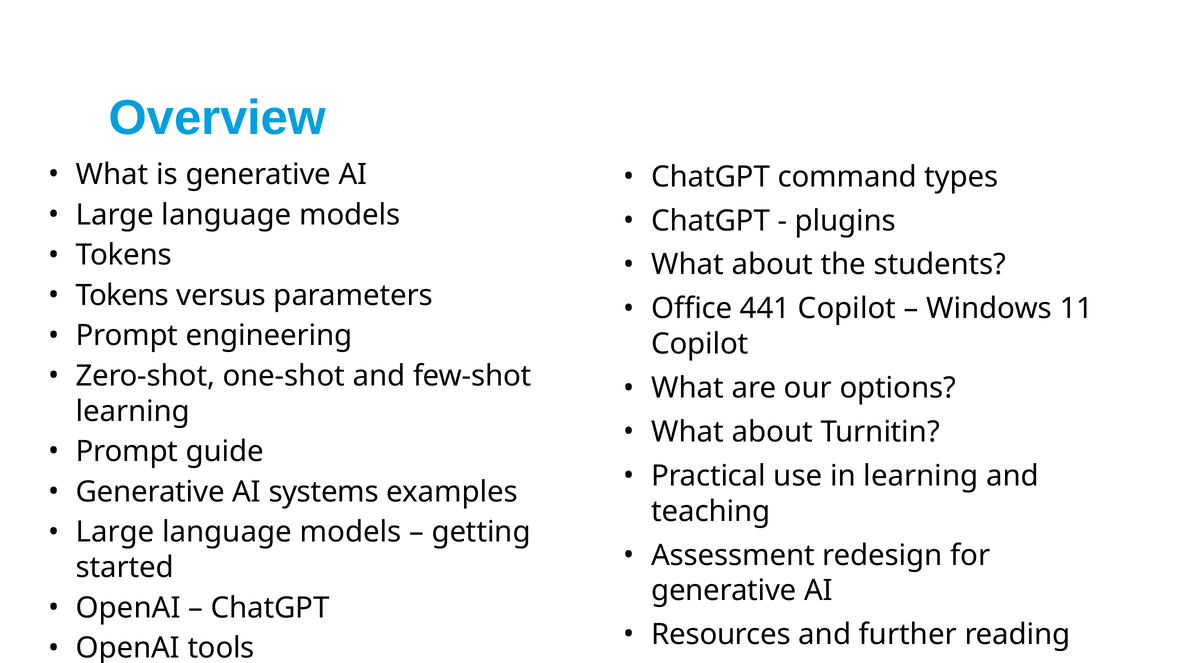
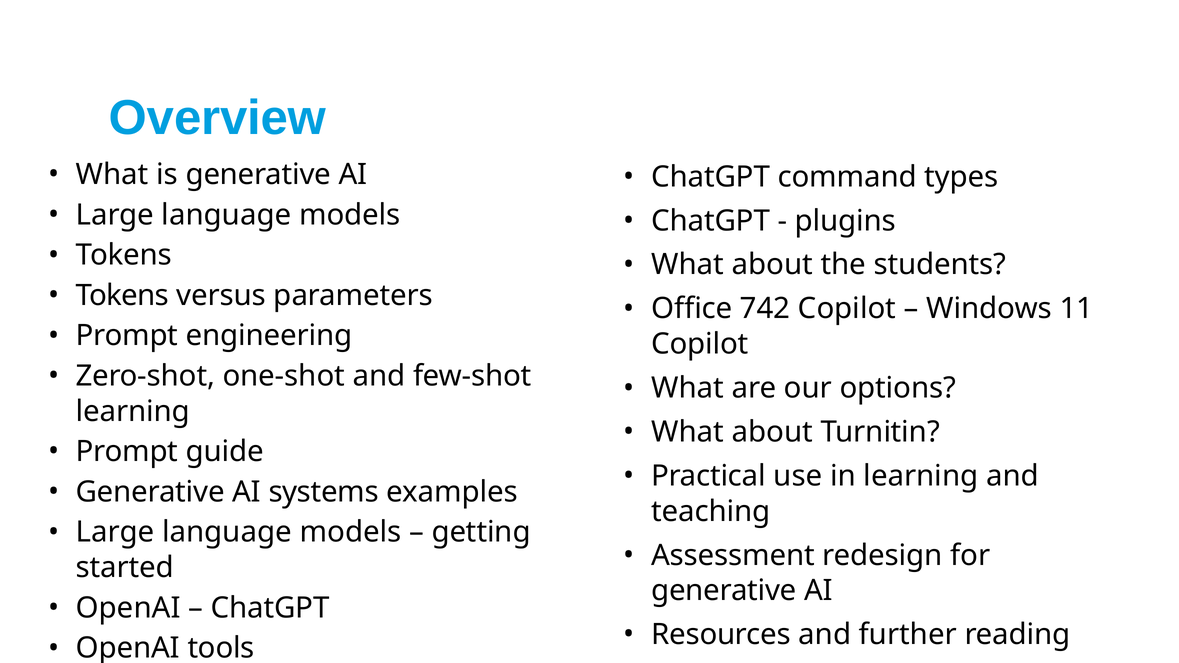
441: 441 -> 742 (765, 309)
